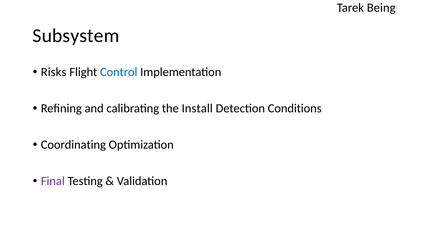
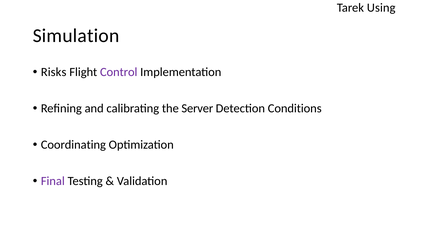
Being: Being -> Using (381, 8)
Subsystem: Subsystem -> Simulation (76, 36)
Control colour: blue -> purple (119, 72)
Install: Install -> Server (197, 109)
